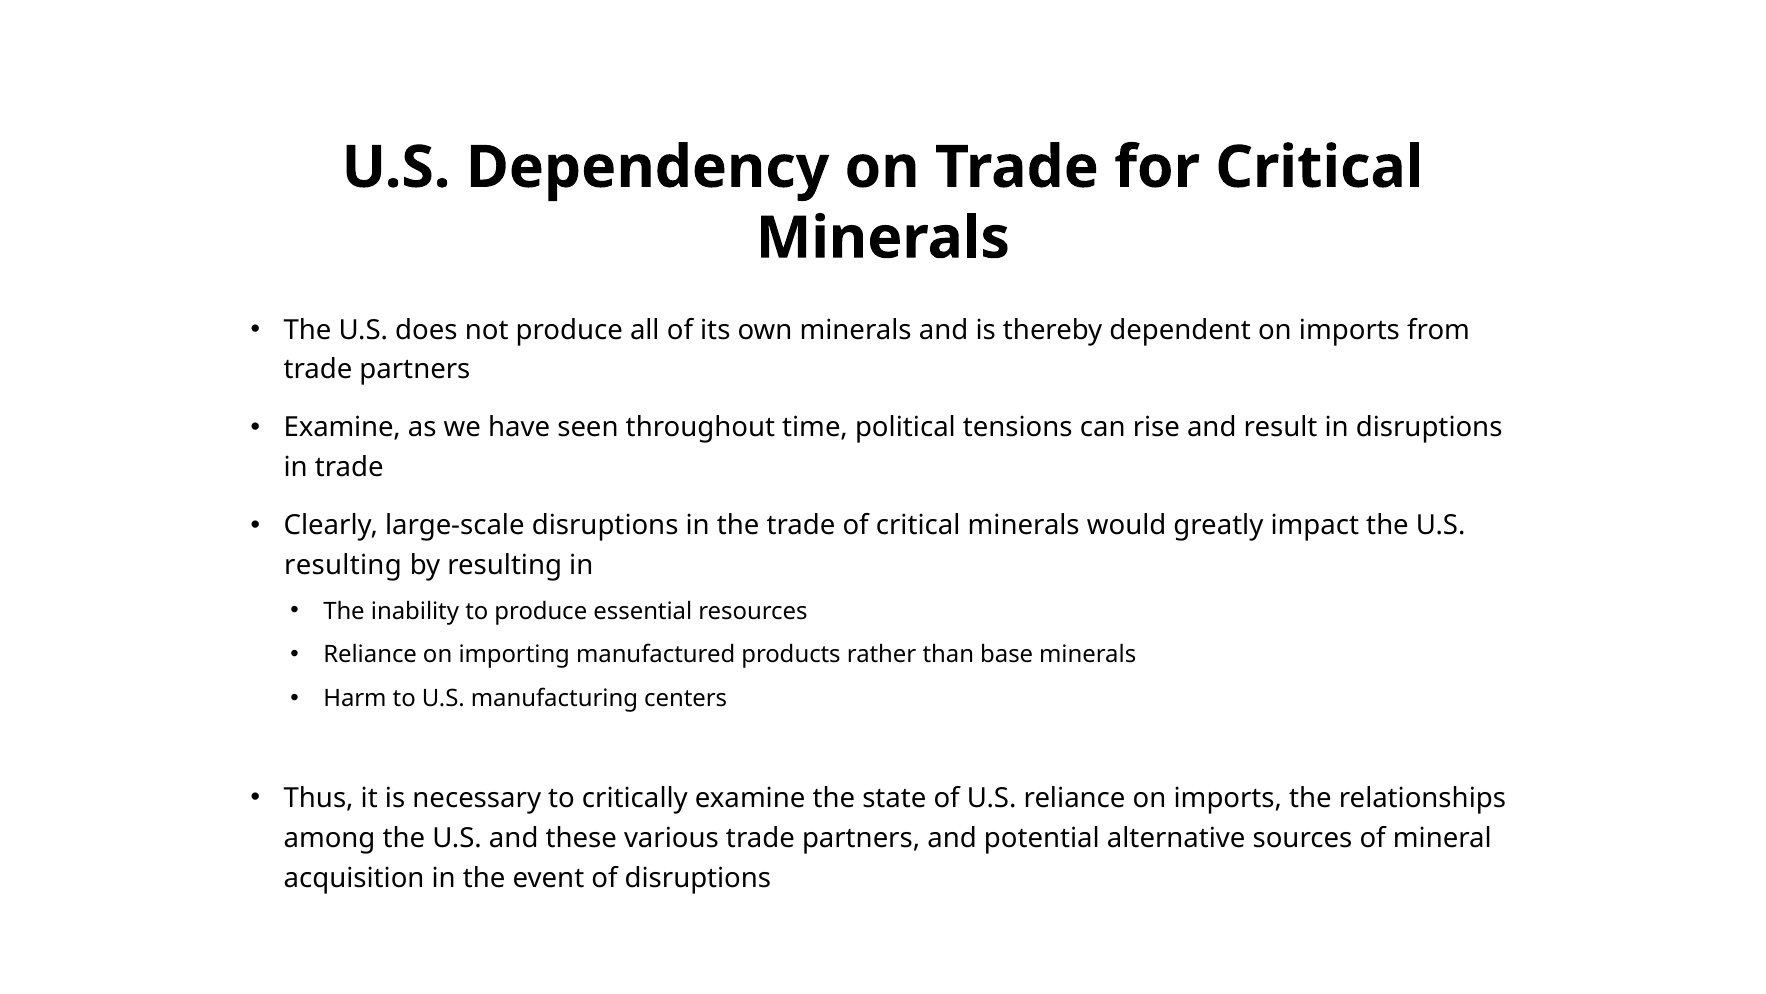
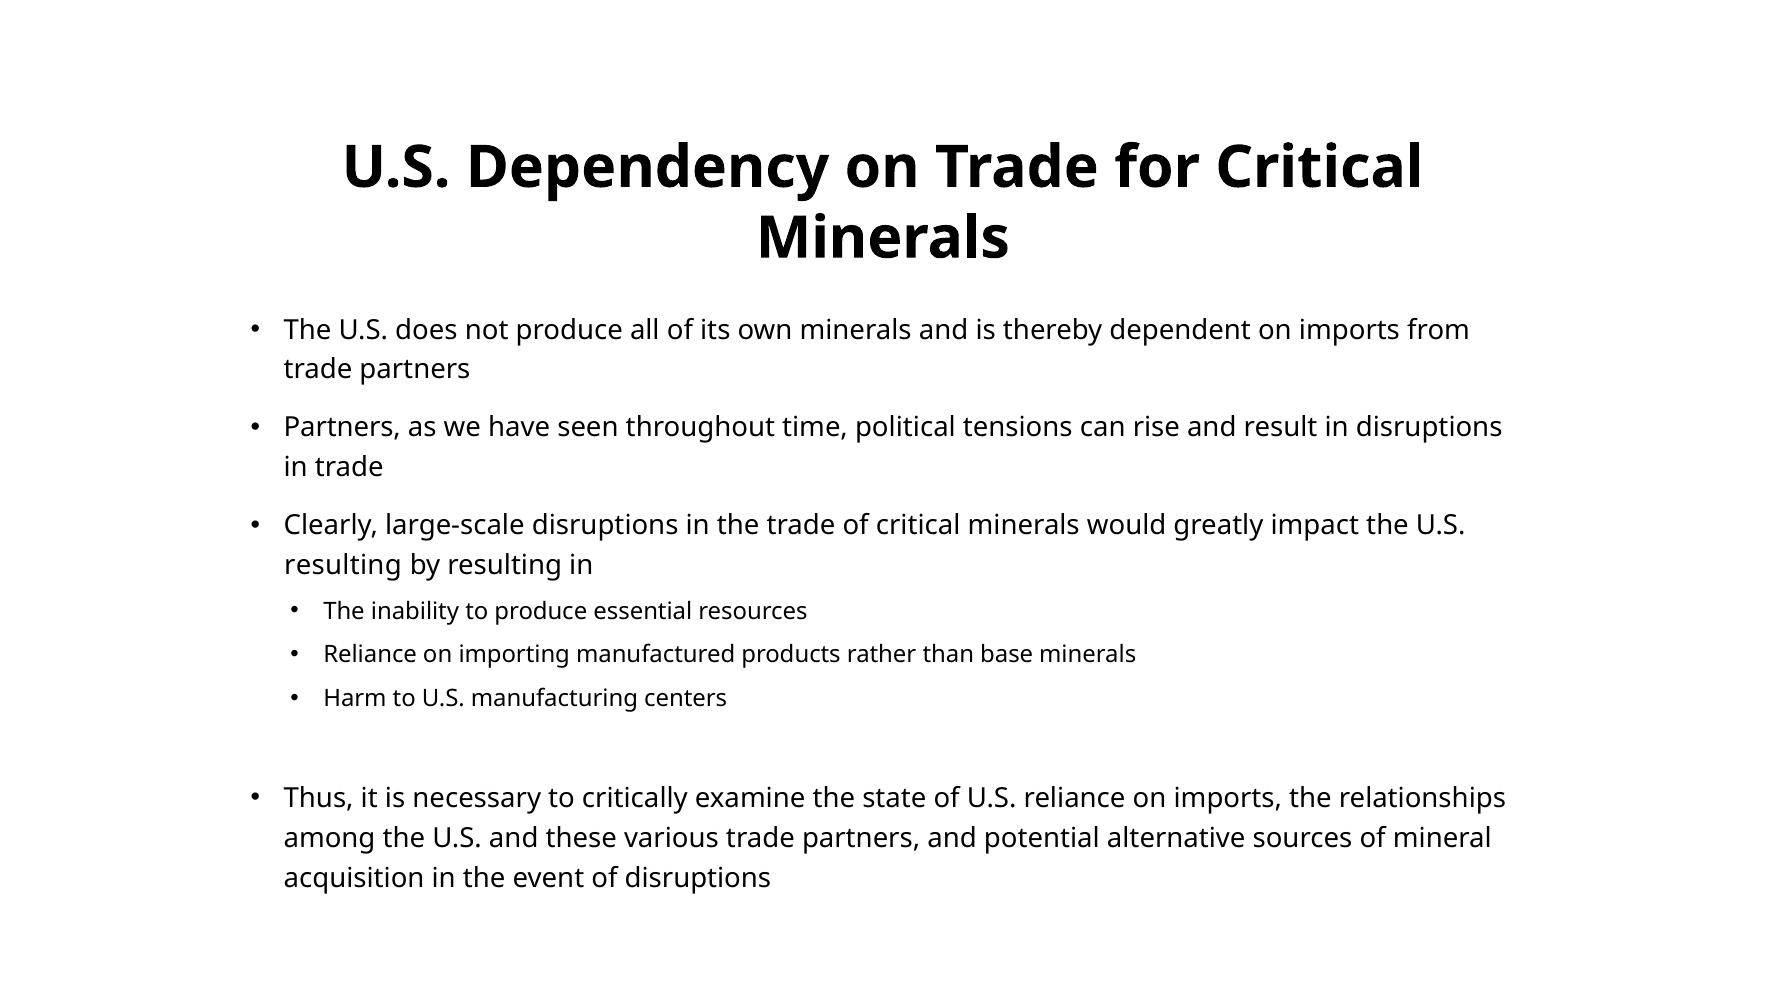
Examine: Examine -> Partners (342, 428)
